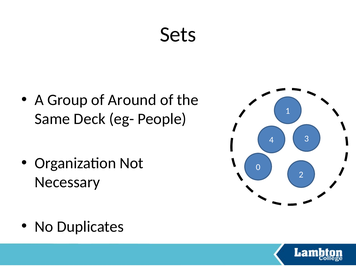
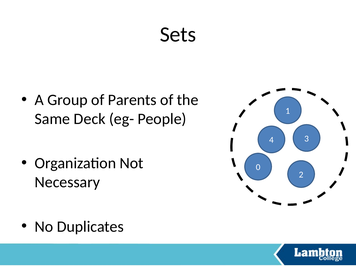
Around: Around -> Parents (132, 100)
